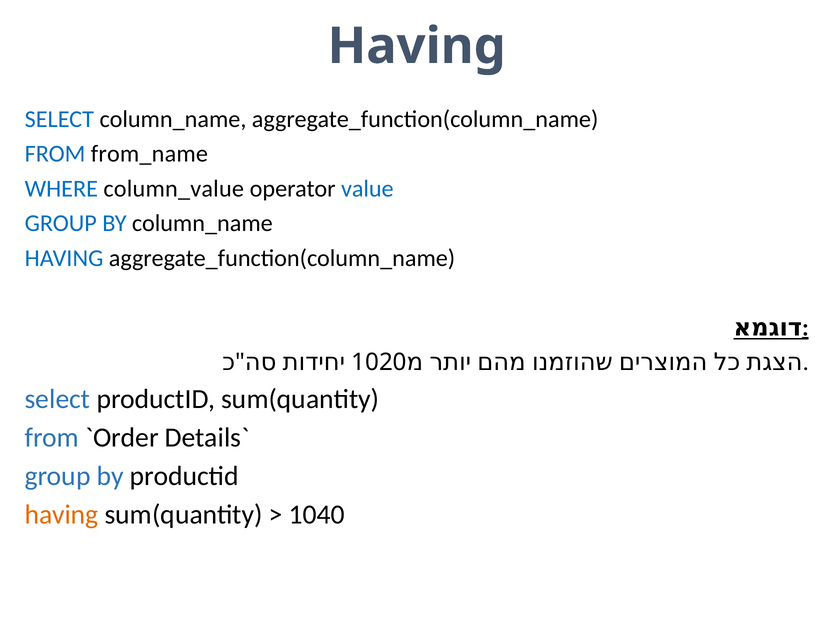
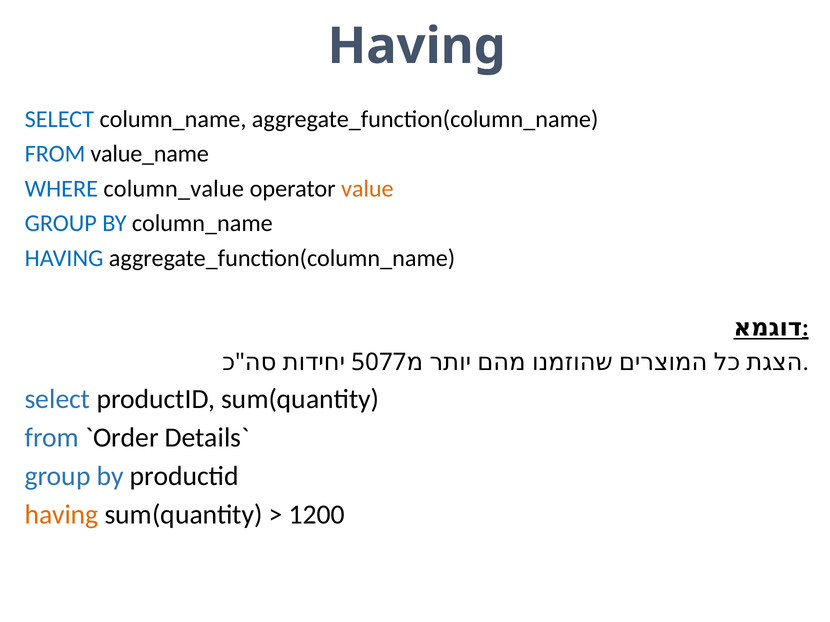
from_name: from_name -> value_name (150, 154)
value colour: blue -> orange (367, 189)
1020: 1020 -> 5077 (379, 363)
1040: 1040 -> 1200 (317, 515)
